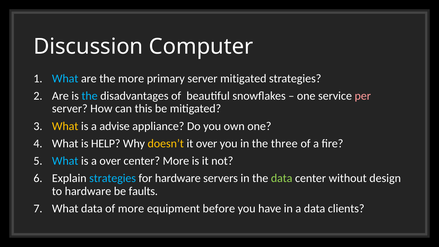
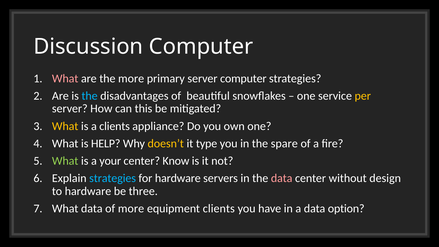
What colour: light blue -> pink (65, 78)
server mitigated: mitigated -> computer (243, 78)
per colour: pink -> yellow (363, 96)
a advise: advise -> clients (115, 126)
it over: over -> type (207, 144)
three: three -> spare (284, 144)
What colour: light blue -> light green (65, 161)
a over: over -> your (110, 161)
center More: More -> Know (176, 161)
data colour: light green -> pink (282, 178)
faults: faults -> three (143, 191)
equipment before: before -> clients (219, 209)
clients: clients -> option (346, 209)
